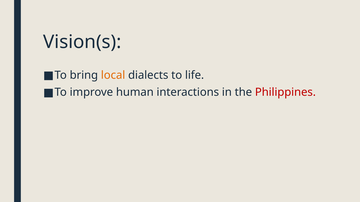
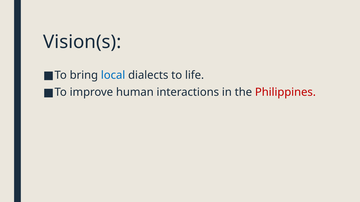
local colour: orange -> blue (113, 75)
